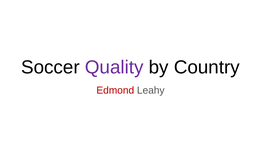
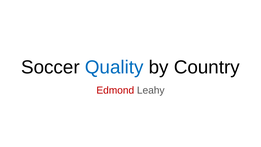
Quality colour: purple -> blue (114, 67)
